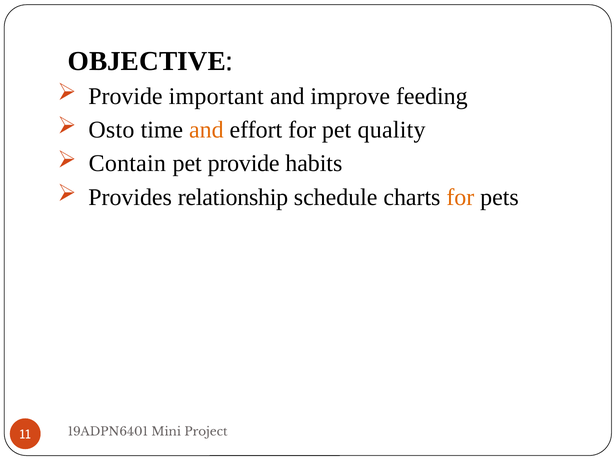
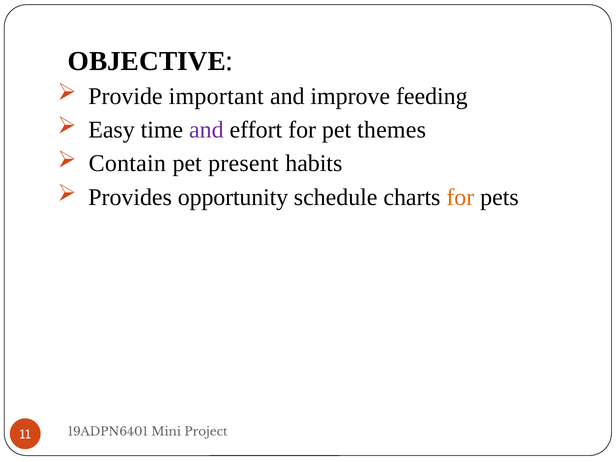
Osto: Osto -> Easy (112, 130)
and colour: orange -> purple (206, 130)
quality: quality -> themes (392, 130)
pet provide: provide -> present (243, 164)
relationship: relationship -> opportunity (233, 197)
